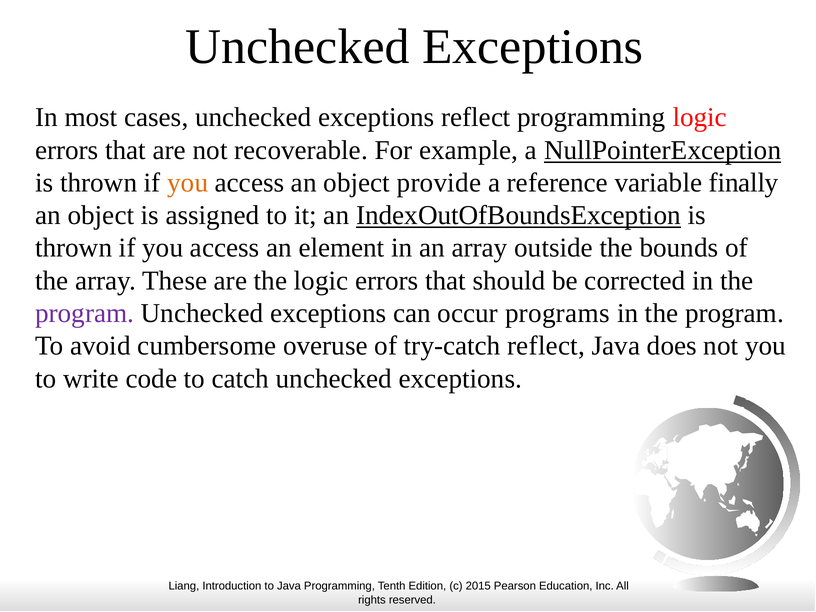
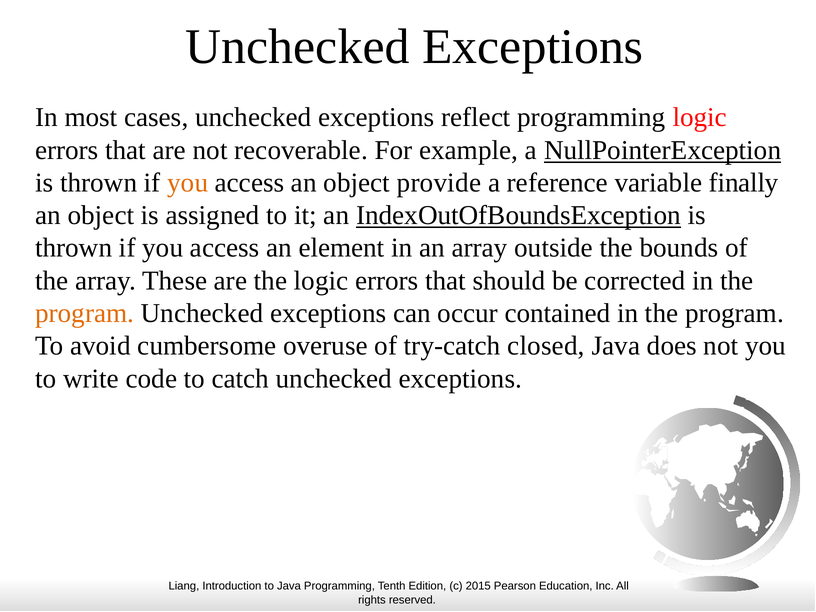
program colour: purple -> orange (85, 313)
programs: programs -> contained (557, 313)
try-catch reflect: reflect -> closed (546, 346)
